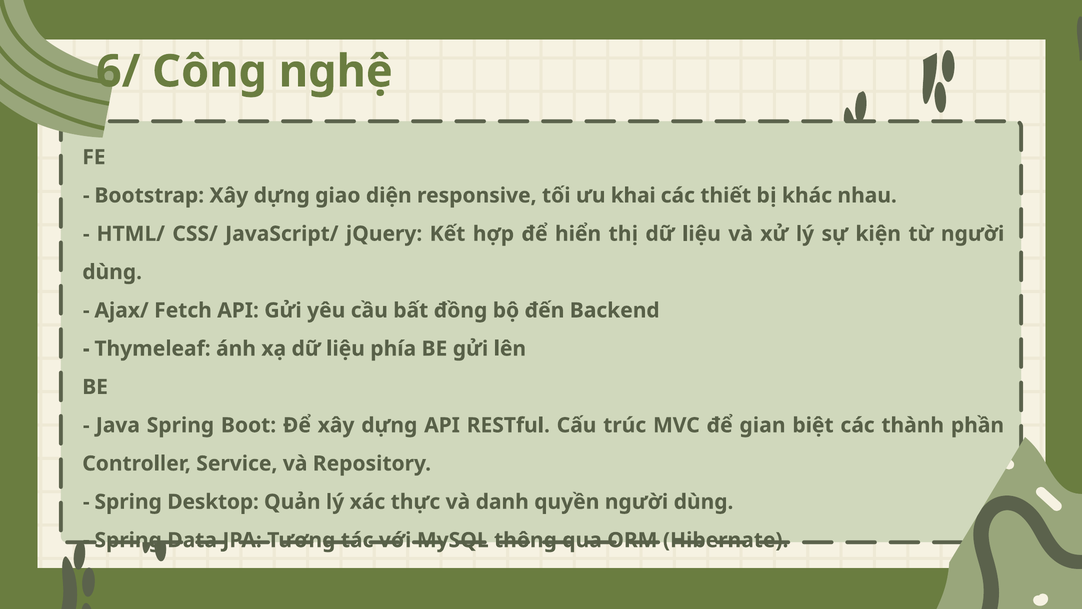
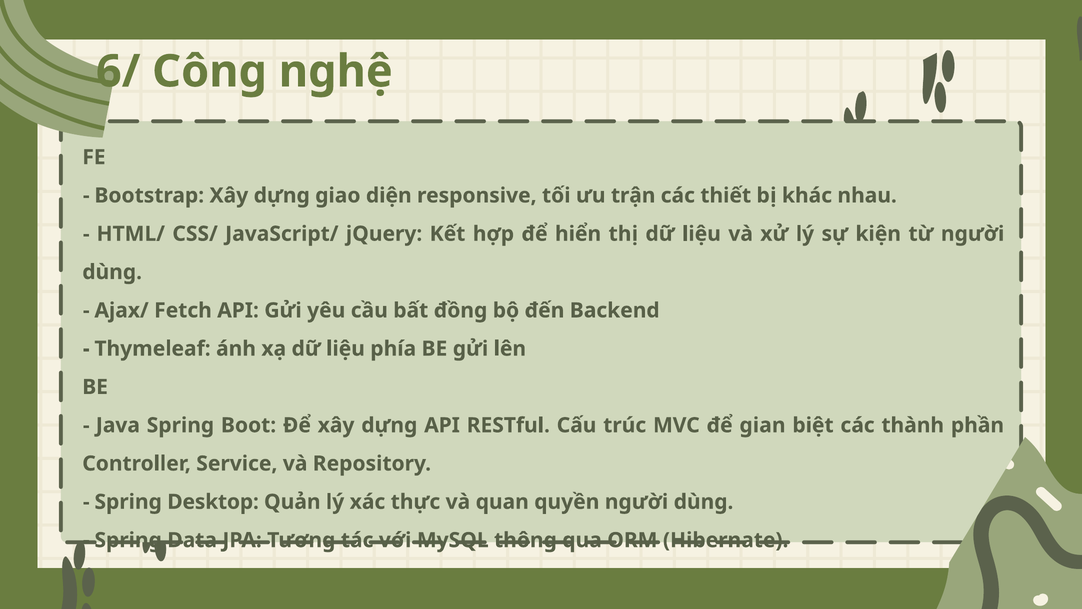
khai: khai -> trận (633, 195)
danh: danh -> quan (502, 502)
